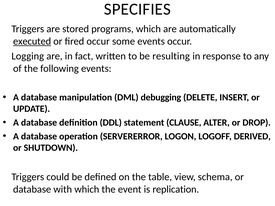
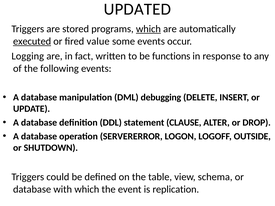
SPECIFIES: SPECIFIES -> UPDATED (137, 9)
which underline: none -> present (148, 29)
fired occur: occur -> value (98, 41)
resulting: resulting -> functions (171, 56)
DERIVED: DERIVED -> OUTSIDE (252, 136)
